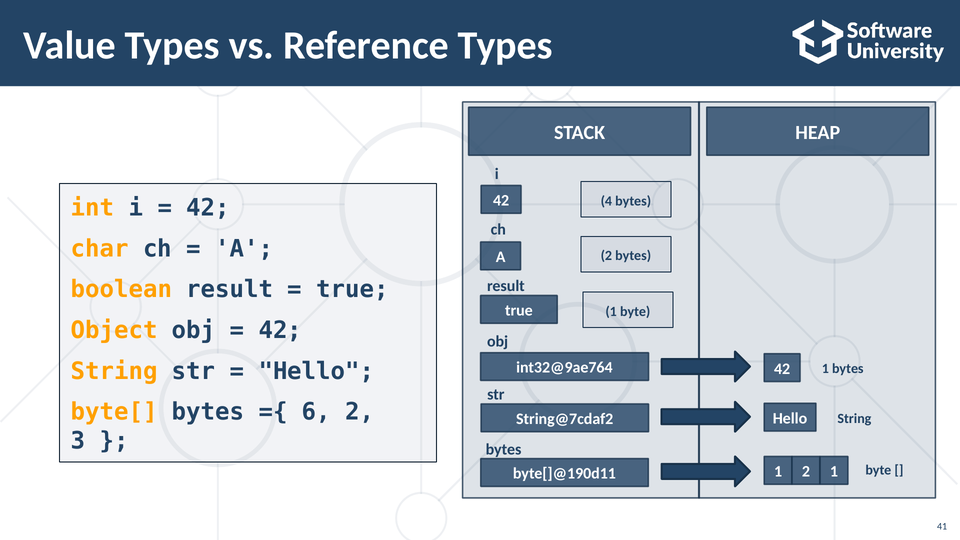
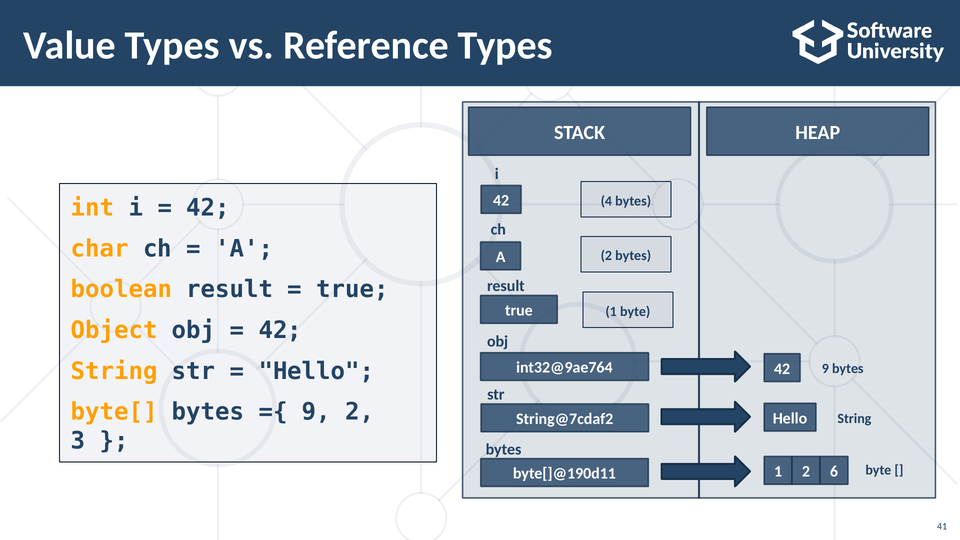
42 1: 1 -> 9 (825, 369)
6: 6 -> 9 (316, 412)
2 1: 1 -> 6 (834, 471)
